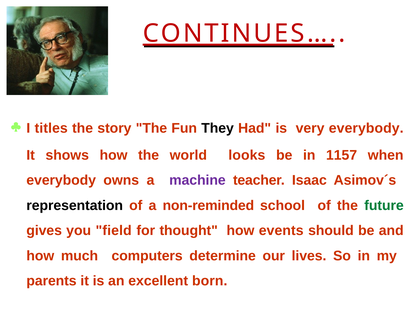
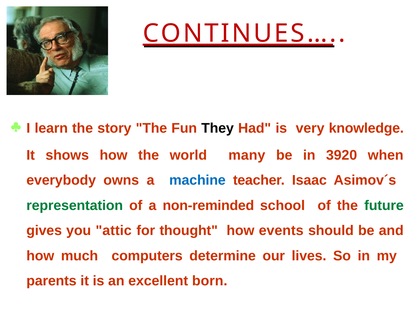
titles: titles -> learn (51, 128)
very everybody: everybody -> knowledge (366, 128)
looks: looks -> many (247, 155)
1157: 1157 -> 3920 (342, 155)
machine colour: purple -> blue (197, 181)
representation colour: black -> green (75, 206)
field: field -> attic (114, 231)
